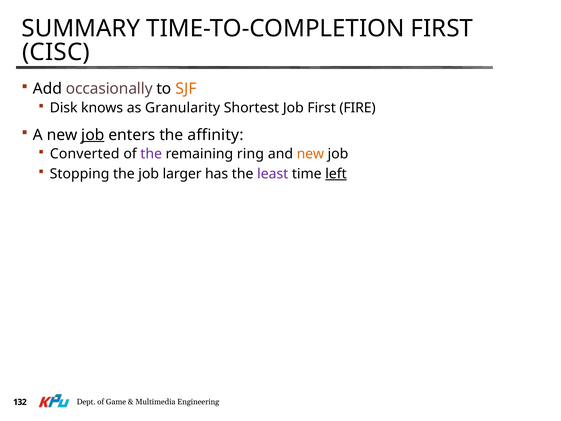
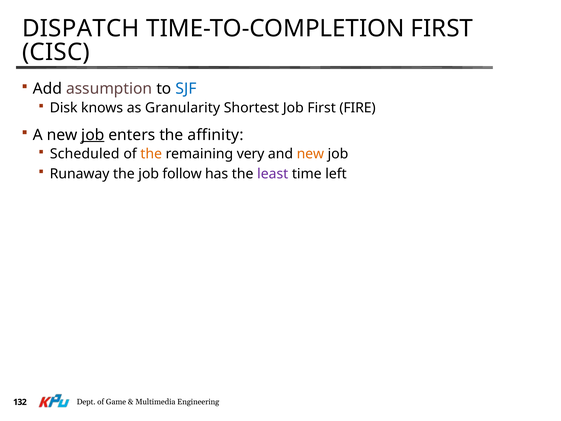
SUMMARY: SUMMARY -> DISPATCH (81, 29)
occasionally: occasionally -> assumption (109, 89)
SJF colour: orange -> blue (186, 89)
Converted: Converted -> Scheduled (85, 154)
the colour: purple -> orange (151, 154)
ring: ring -> very (251, 154)
Stopping: Stopping -> Runaway (80, 174)
larger: larger -> follow (182, 174)
left underline: present -> none (336, 174)
